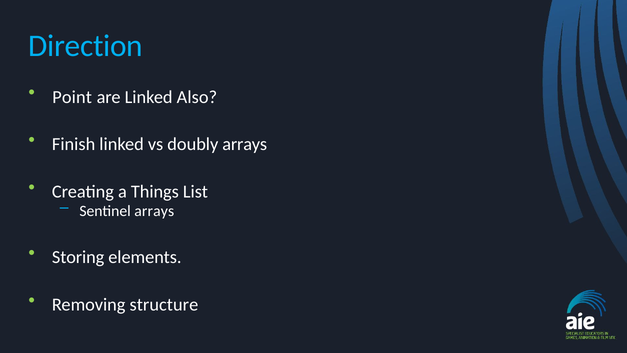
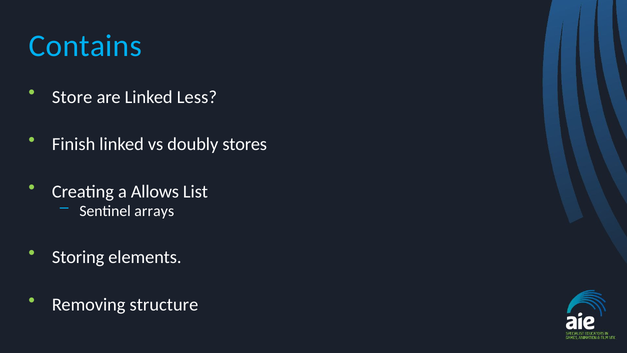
Direction: Direction -> Contains (85, 46)
Point: Point -> Store (72, 97)
Also: Also -> Less (197, 97)
doubly arrays: arrays -> stores (245, 144)
Things: Things -> Allows (155, 192)
